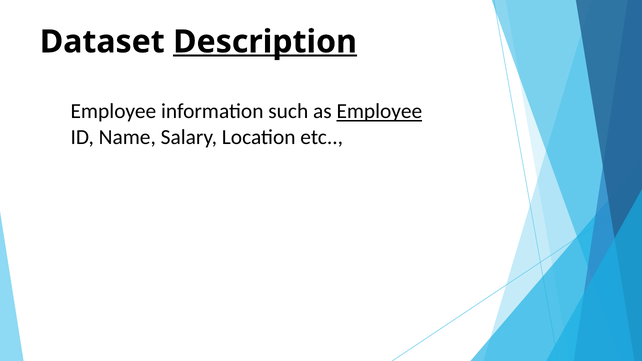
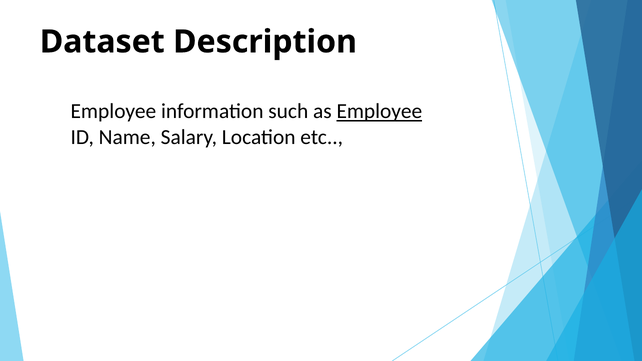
Description underline: present -> none (265, 42)
